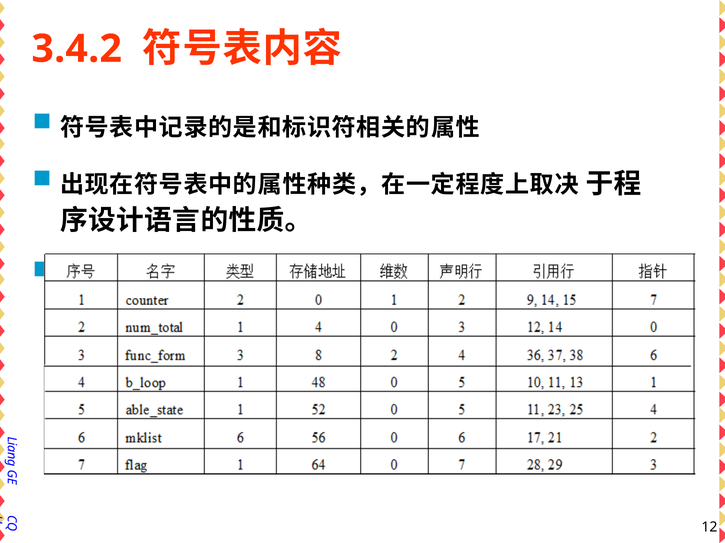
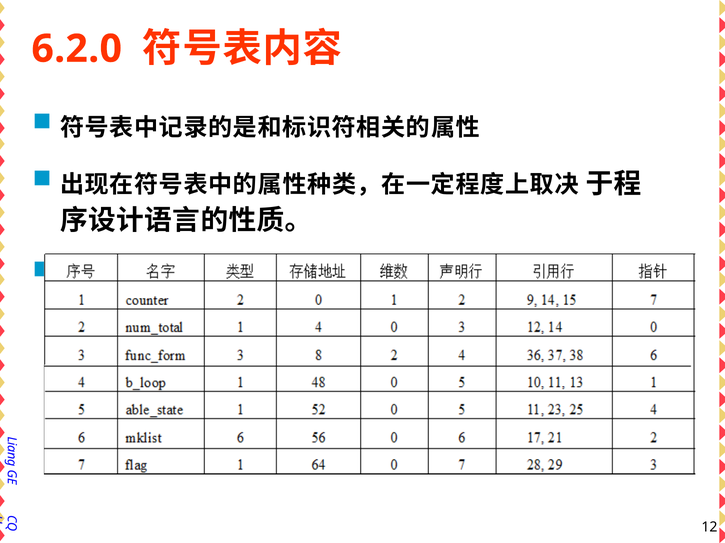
3.4.2: 3.4.2 -> 6.2.0 (77, 49)
